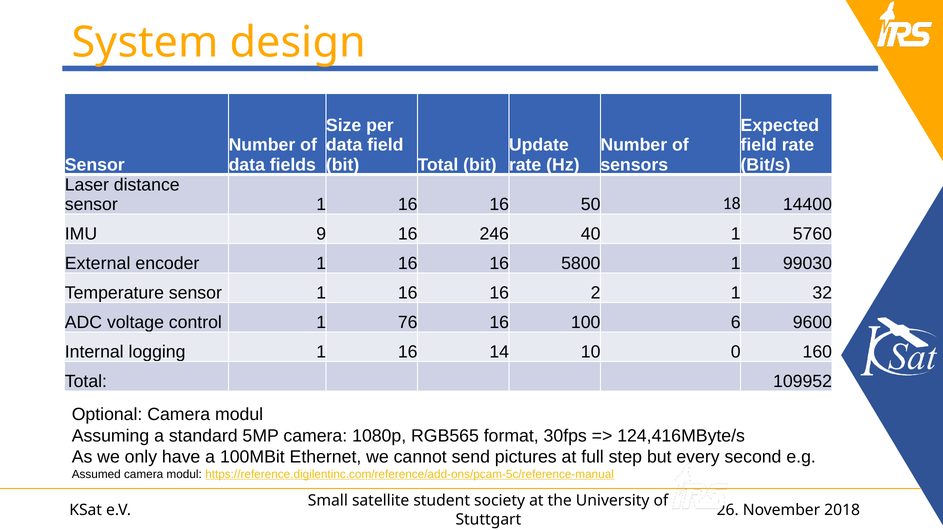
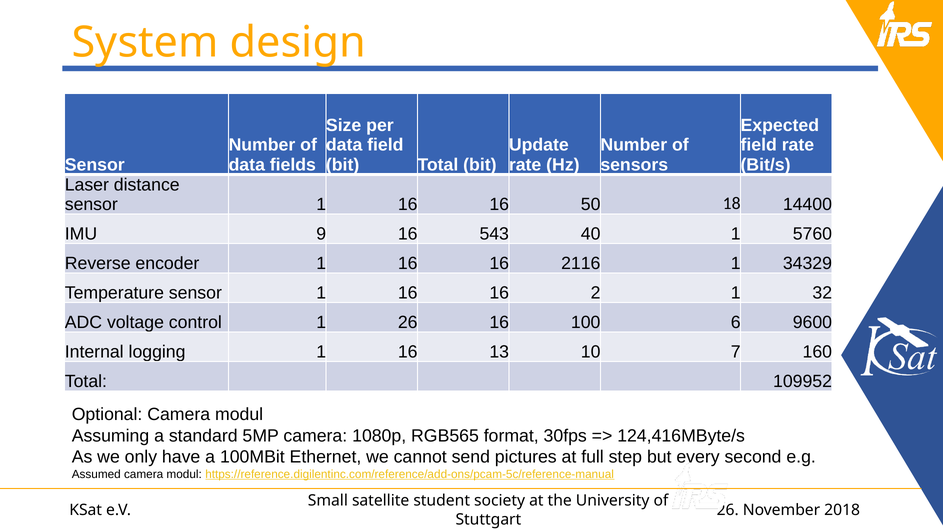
246: 246 -> 543 (494, 234)
External: External -> Reverse (98, 264)
5800: 5800 -> 2116 (581, 264)
99030: 99030 -> 34329 (807, 264)
1 76: 76 -> 26 (408, 323)
14: 14 -> 13 (499, 352)
0: 0 -> 7 (736, 352)
